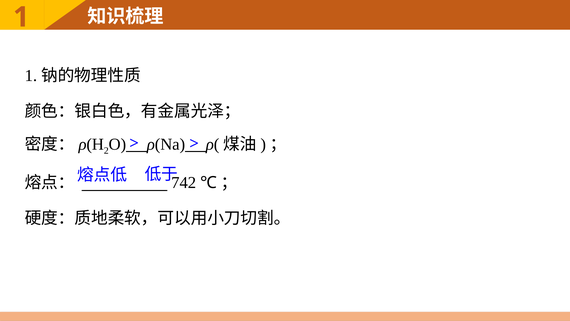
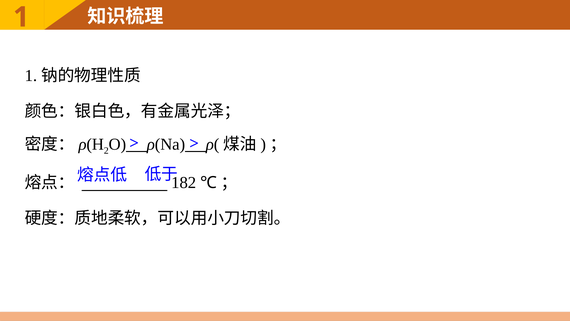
742: 742 -> 182 (184, 182)
